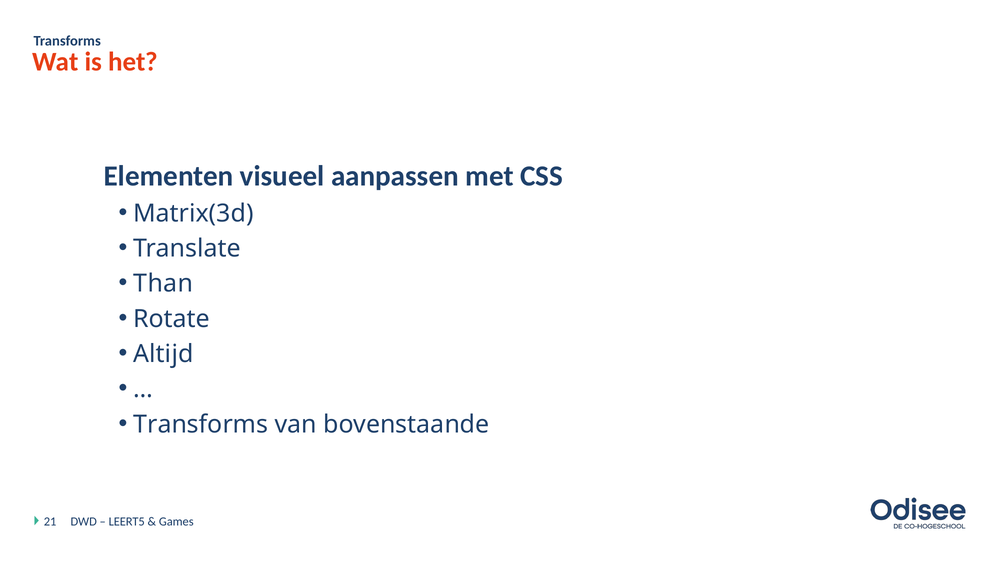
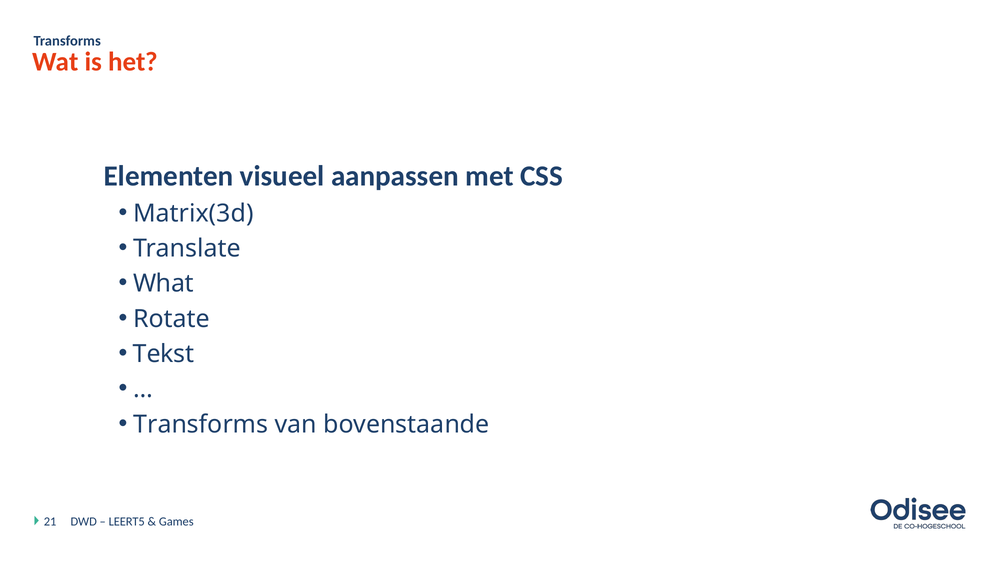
Than: Than -> What (163, 284)
Altijd: Altijd -> Tekst (164, 354)
